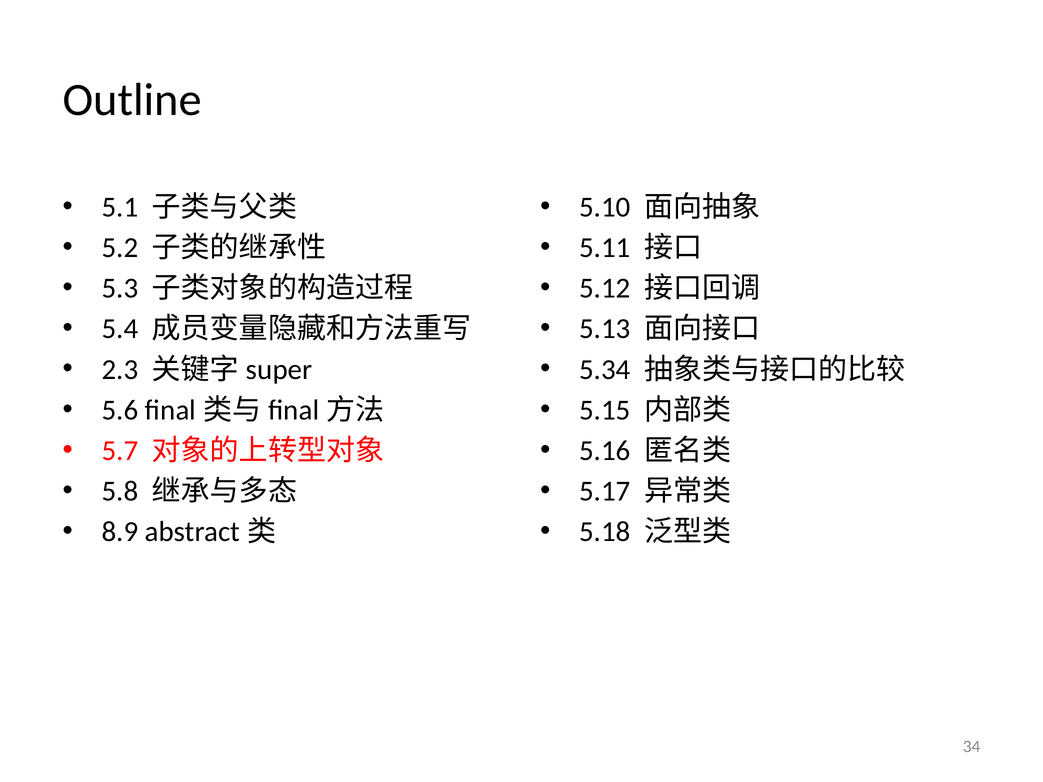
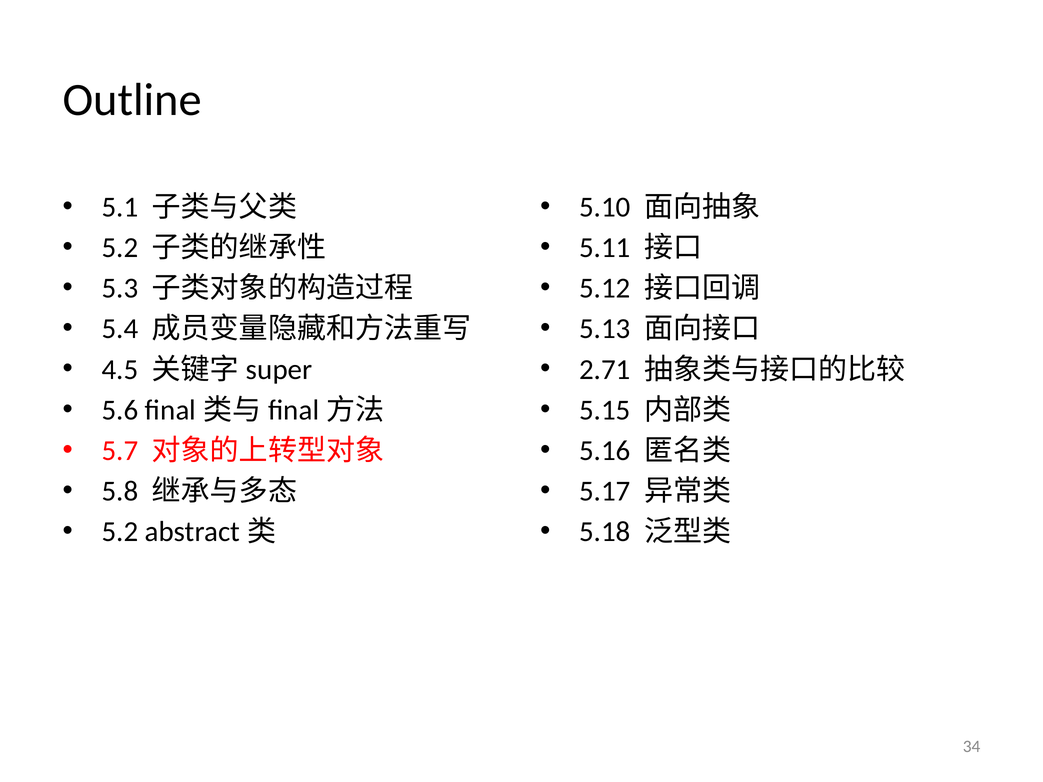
5.34: 5.34 -> 2.71 (605, 370)
2.3: 2.3 -> 4.5 (120, 370)
8.9: 8.9 -> 5.2 (120, 532)
